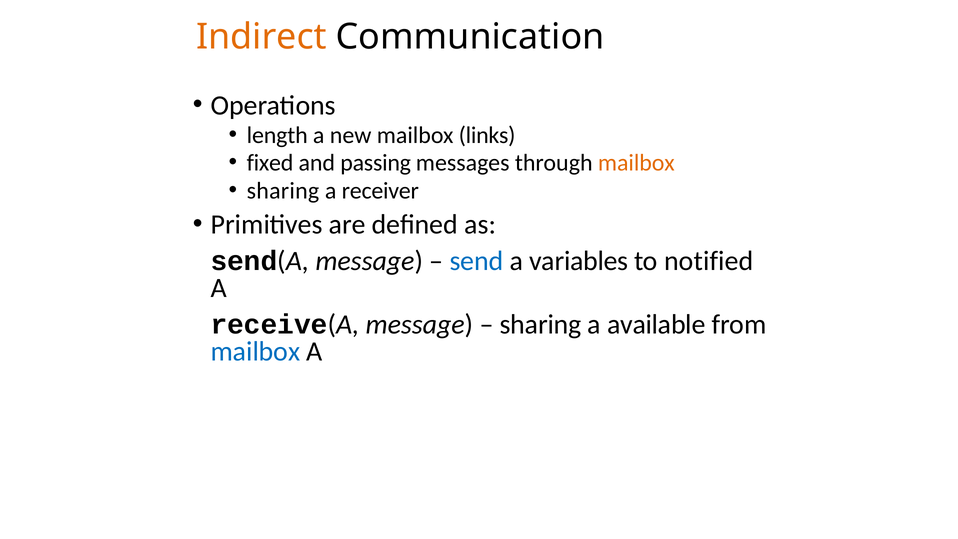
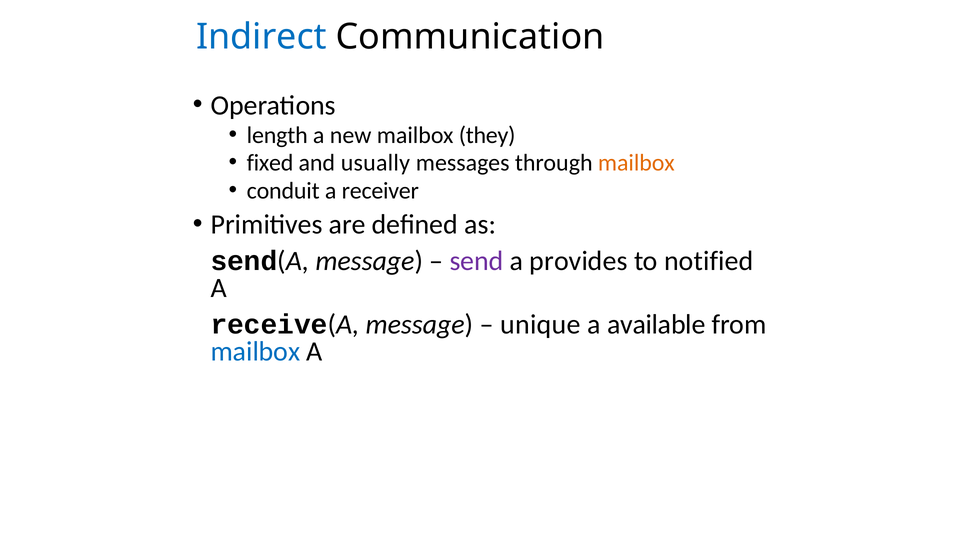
Indirect colour: orange -> blue (261, 37)
links: links -> they (487, 135)
passing: passing -> usually (375, 163)
sharing: sharing -> conduit (283, 191)
send colour: blue -> purple (477, 261)
variables: variables -> provides (579, 261)
sharing: sharing -> unique (540, 324)
